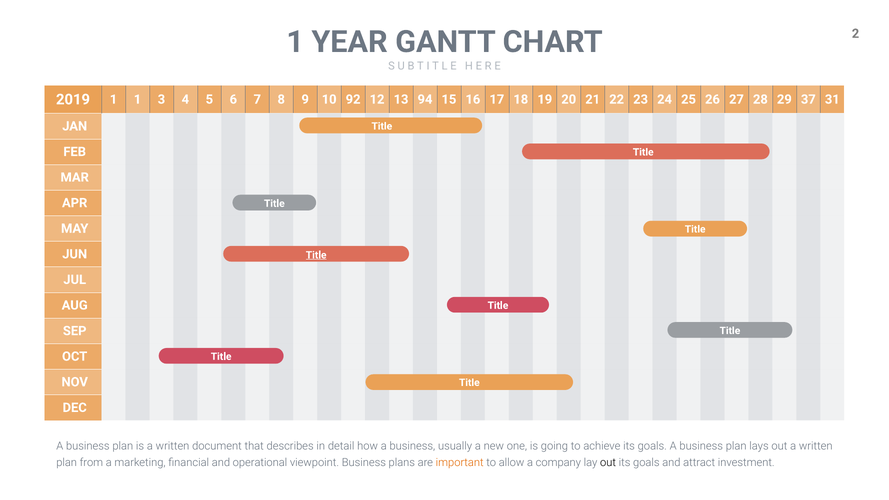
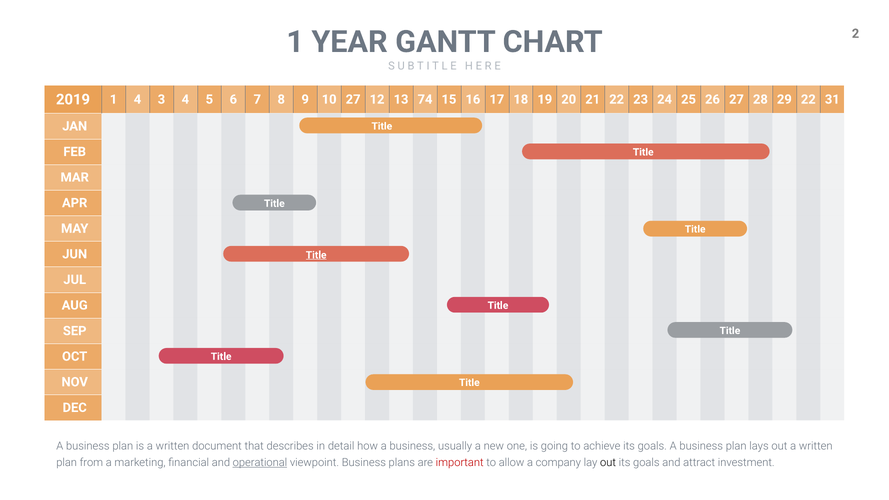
1 1: 1 -> 4 (137, 99)
10 92: 92 -> 27 (353, 99)
94: 94 -> 74 (425, 99)
29 37: 37 -> 22 (808, 99)
operational underline: none -> present (260, 463)
important colour: orange -> red (460, 463)
